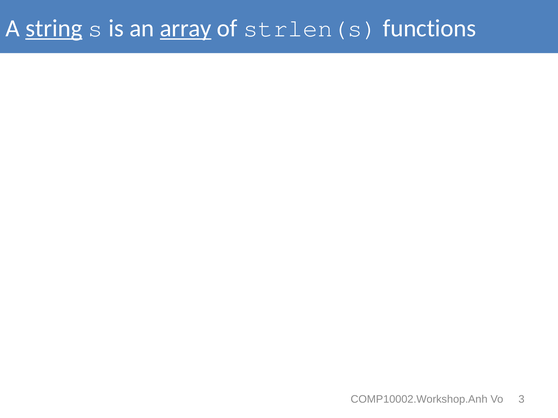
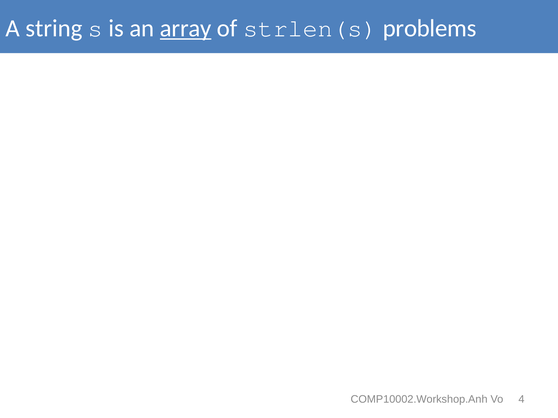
string underline: present -> none (54, 28)
functions: functions -> problems (430, 28)
3: 3 -> 4 (521, 400)
